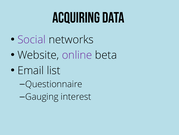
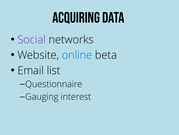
online colour: purple -> blue (77, 55)
